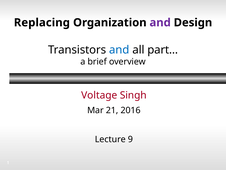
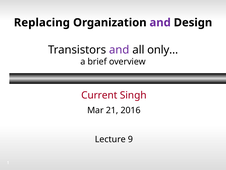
and colour: blue -> purple (119, 50)
part…: part… -> only… (163, 50)
Voltage: Voltage -> Current (99, 95)
